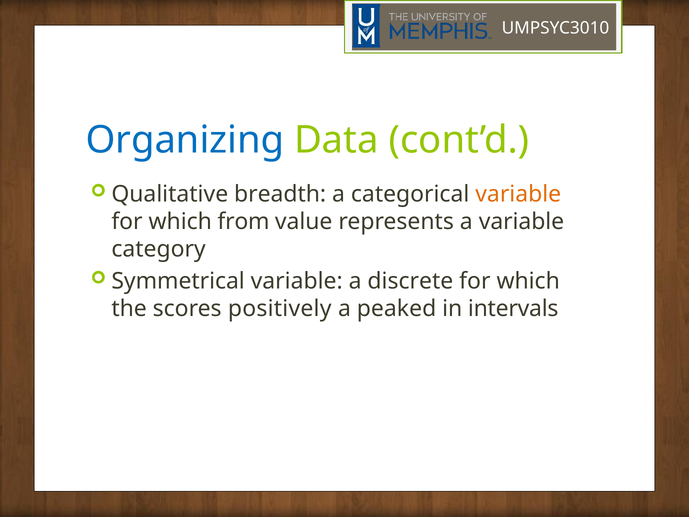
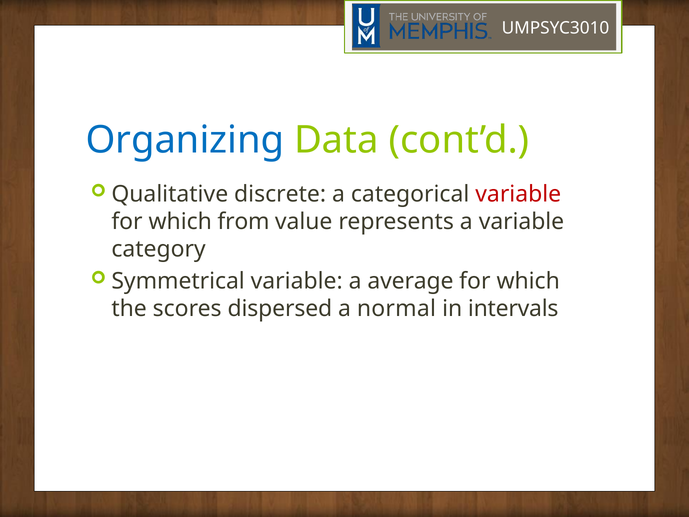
breadth: breadth -> discrete (280, 194)
variable colour: orange -> red (518, 194)
discrete: discrete -> average (410, 281)
positively: positively -> dispersed (280, 309)
peaked: peaked -> normal (396, 309)
